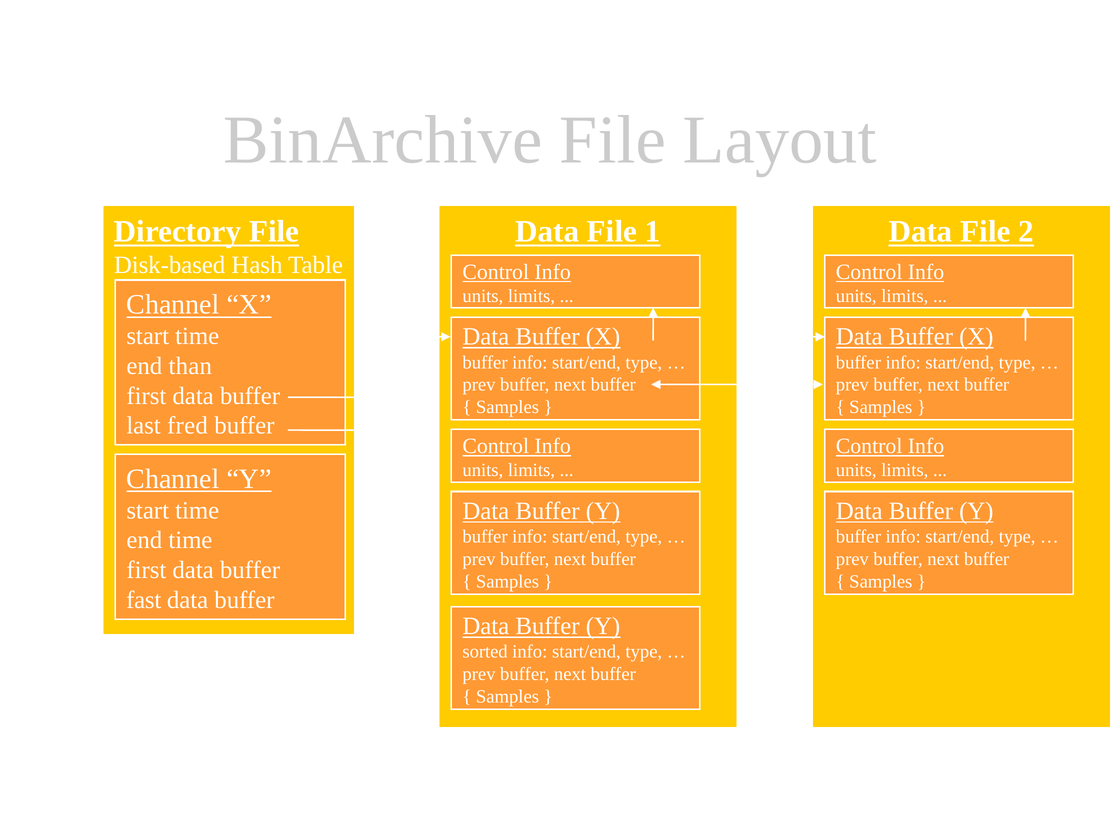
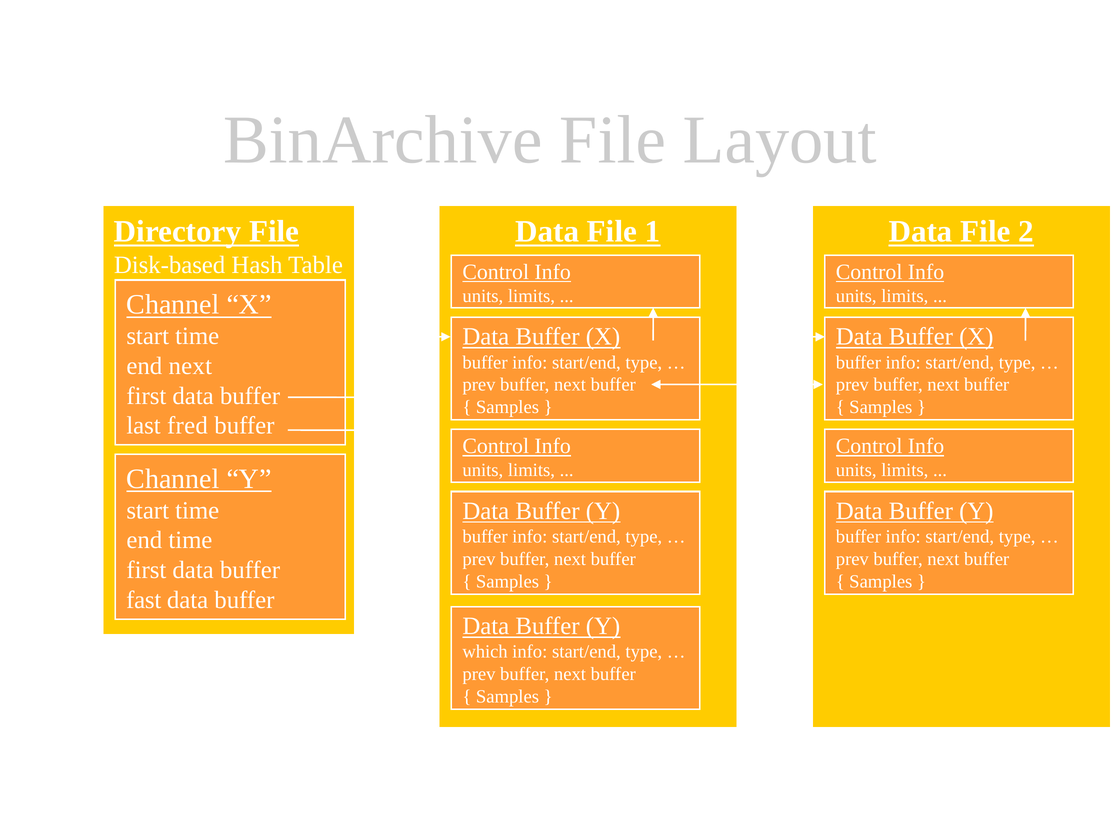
end than: than -> next (190, 366)
sorted: sorted -> which (485, 652)
